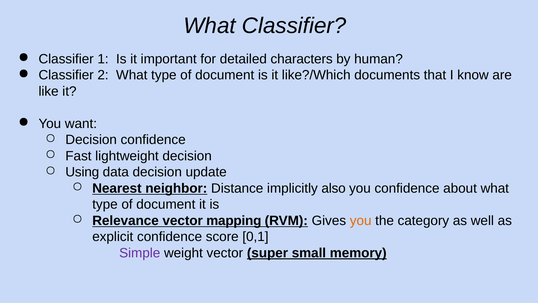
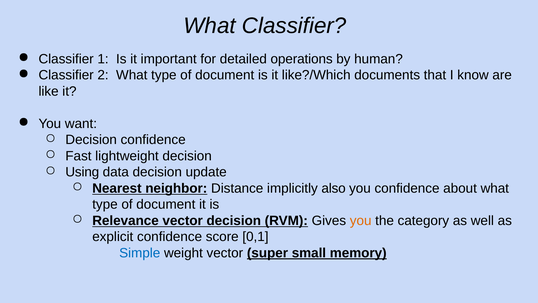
characters: characters -> operations (302, 59)
vector mapping: mapping -> decision (234, 220)
Simple colour: purple -> blue (140, 253)
